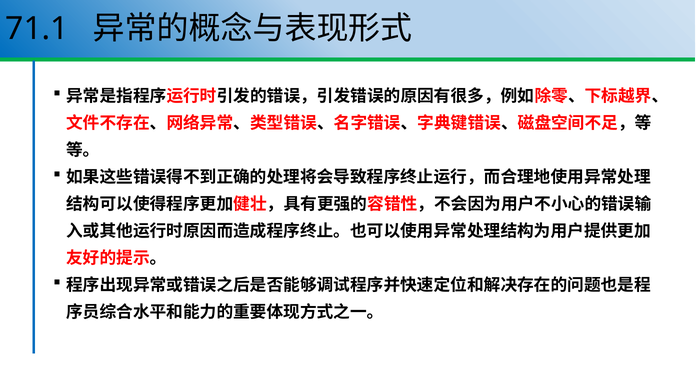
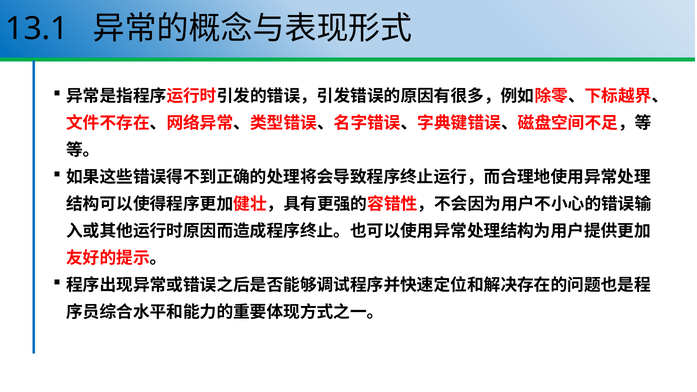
71.1: 71.1 -> 13.1 (37, 29)
